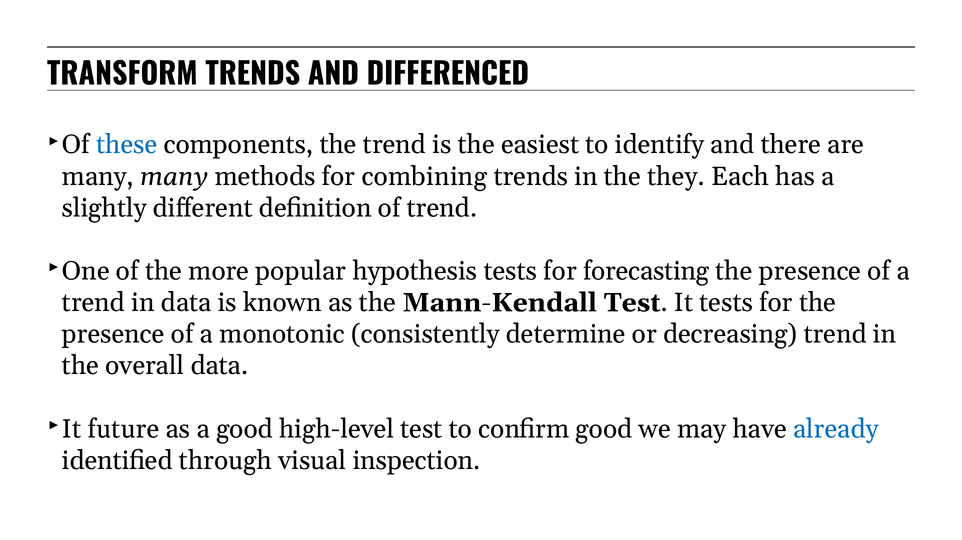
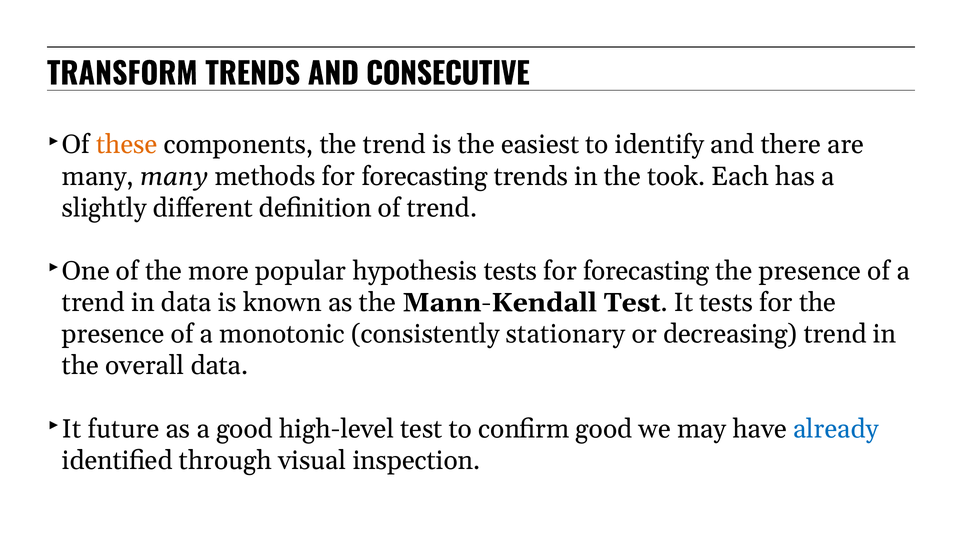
DIFFERENCED: DIFFERENCED -> CONSECUTIVE (448, 75)
these colour: blue -> orange (127, 145)
methods for combining: combining -> forecasting (425, 176)
they: they -> took (676, 176)
determine: determine -> stationary (566, 334)
